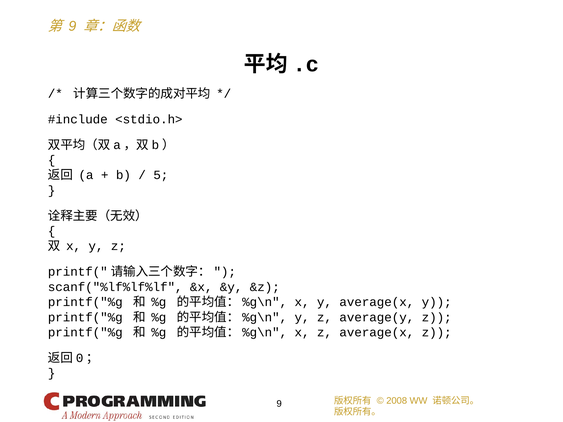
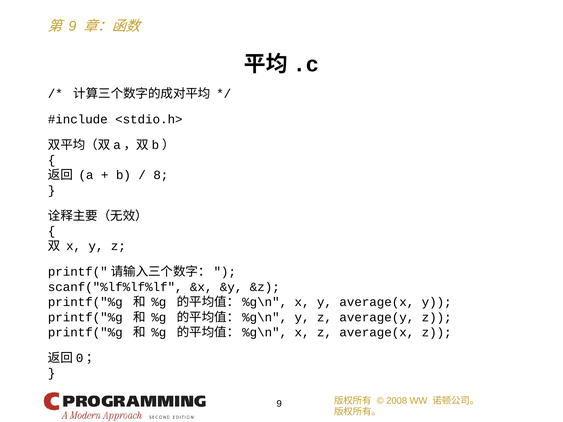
5: 5 -> 8 (161, 175)
